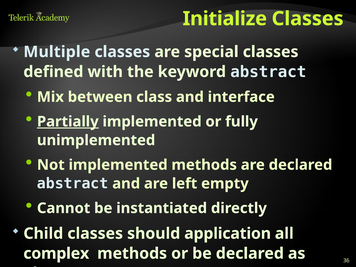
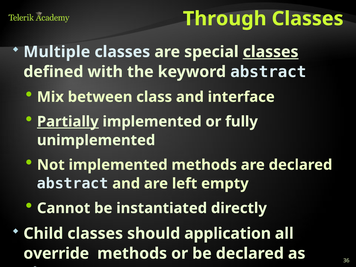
Initialize: Initialize -> Through (225, 19)
classes underline: none -> present (271, 52)
complex: complex -> override (56, 253)
